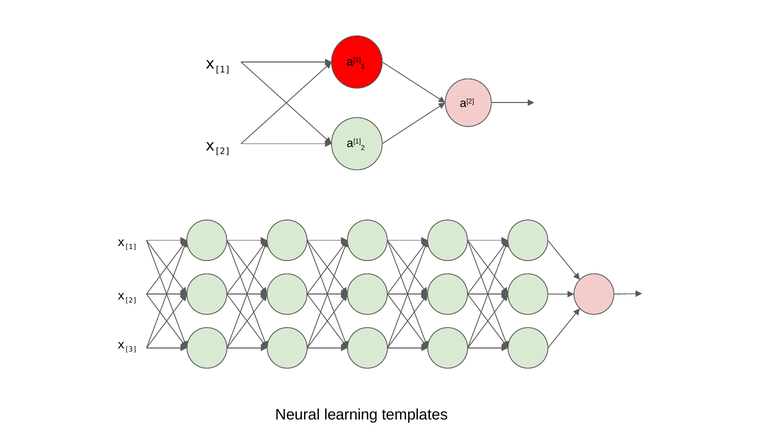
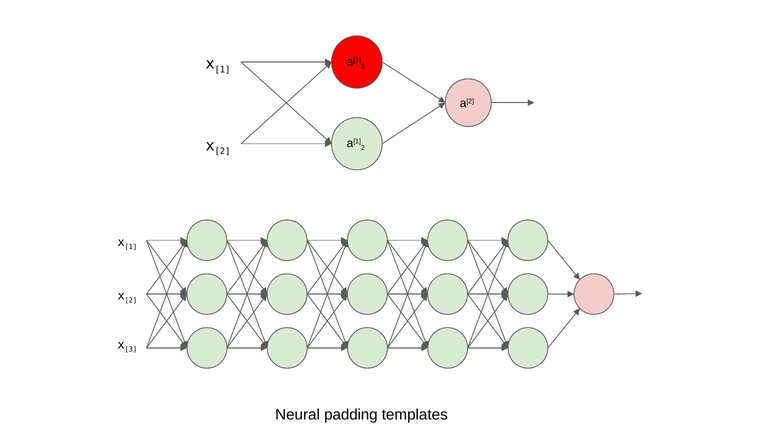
learning: learning -> padding (351, 414)
